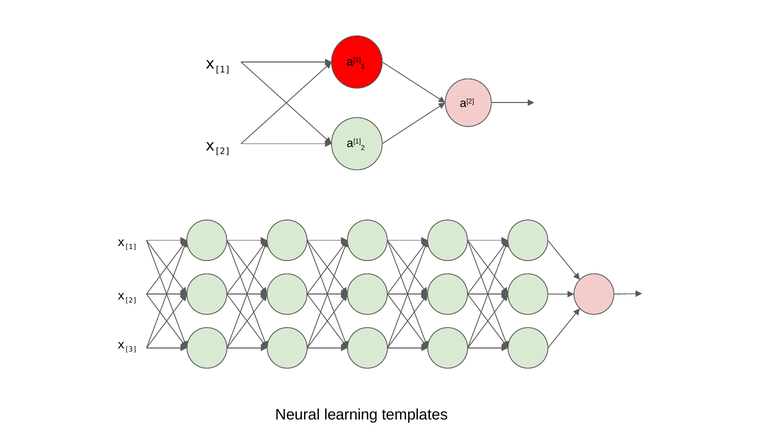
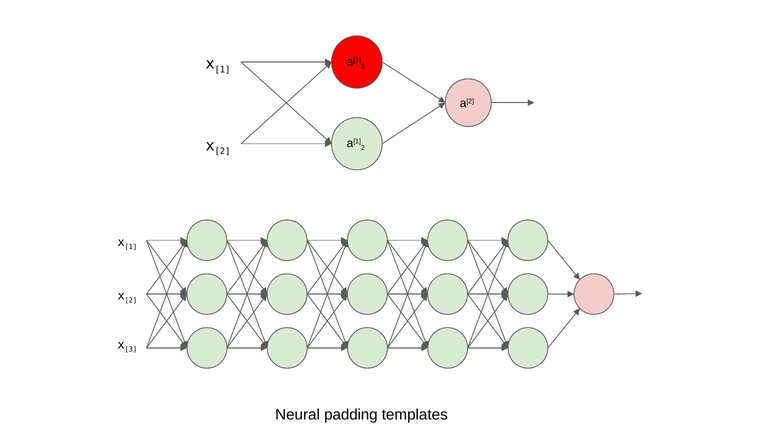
learning: learning -> padding (351, 414)
